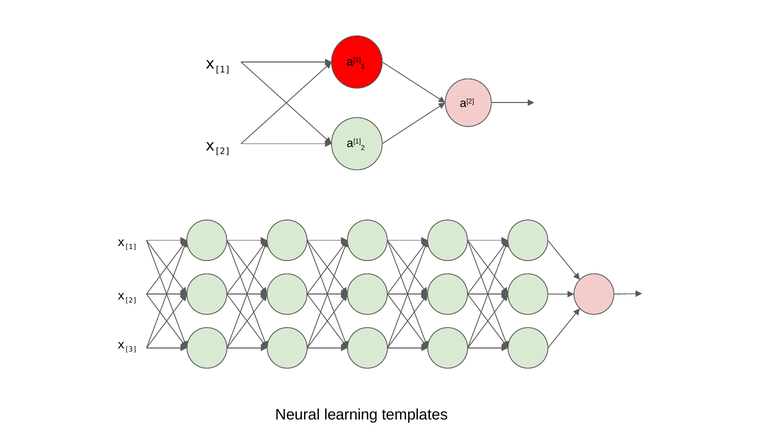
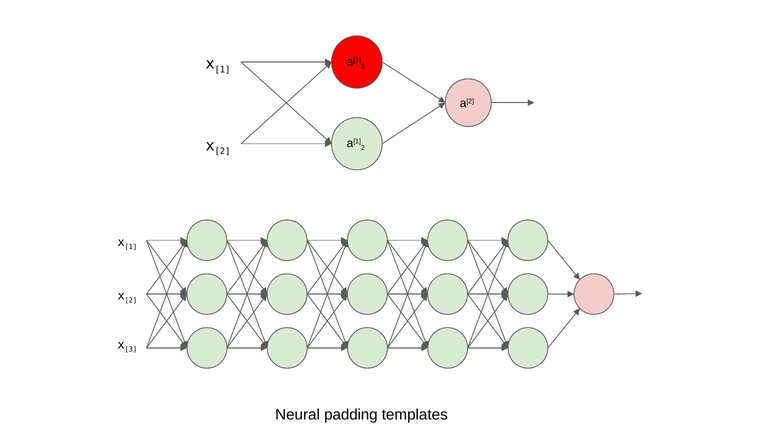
learning: learning -> padding (351, 414)
